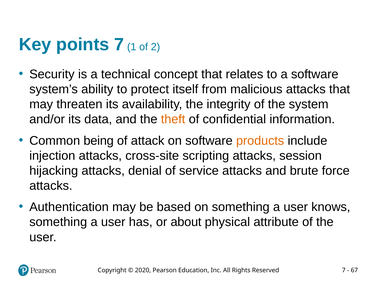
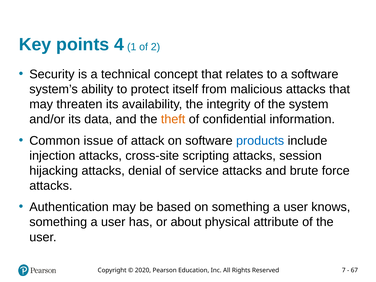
points 7: 7 -> 4 (119, 45)
being: being -> issue (98, 141)
products colour: orange -> blue (260, 141)
